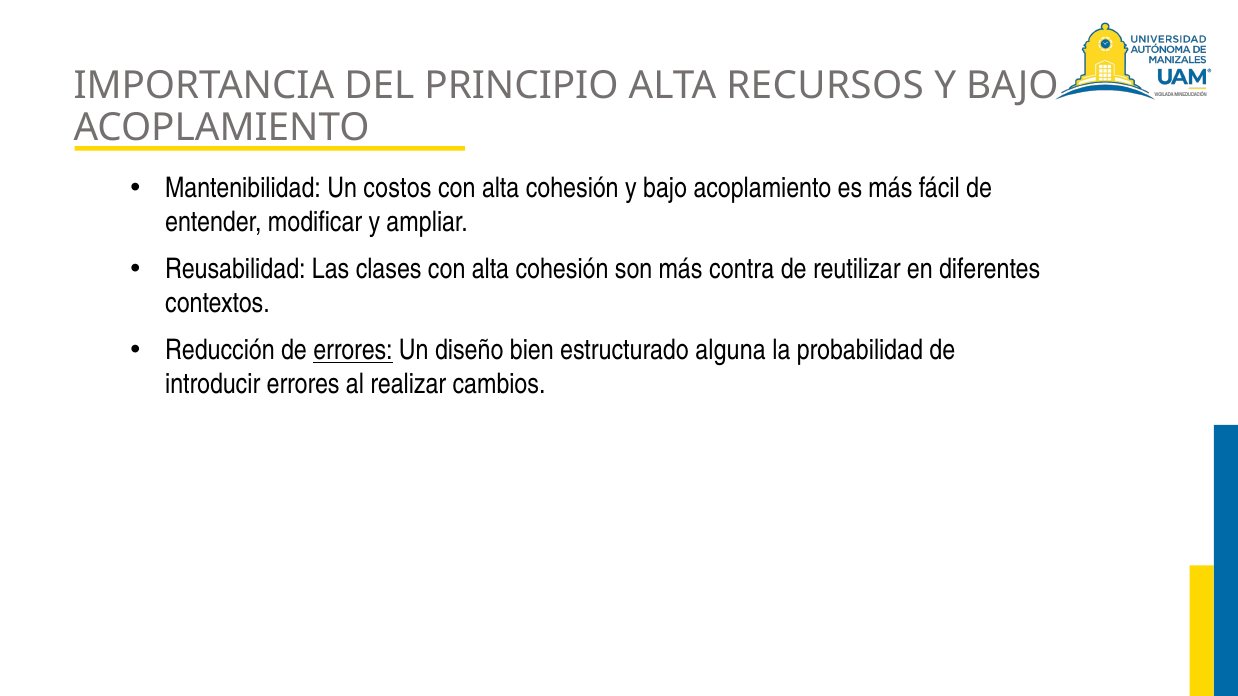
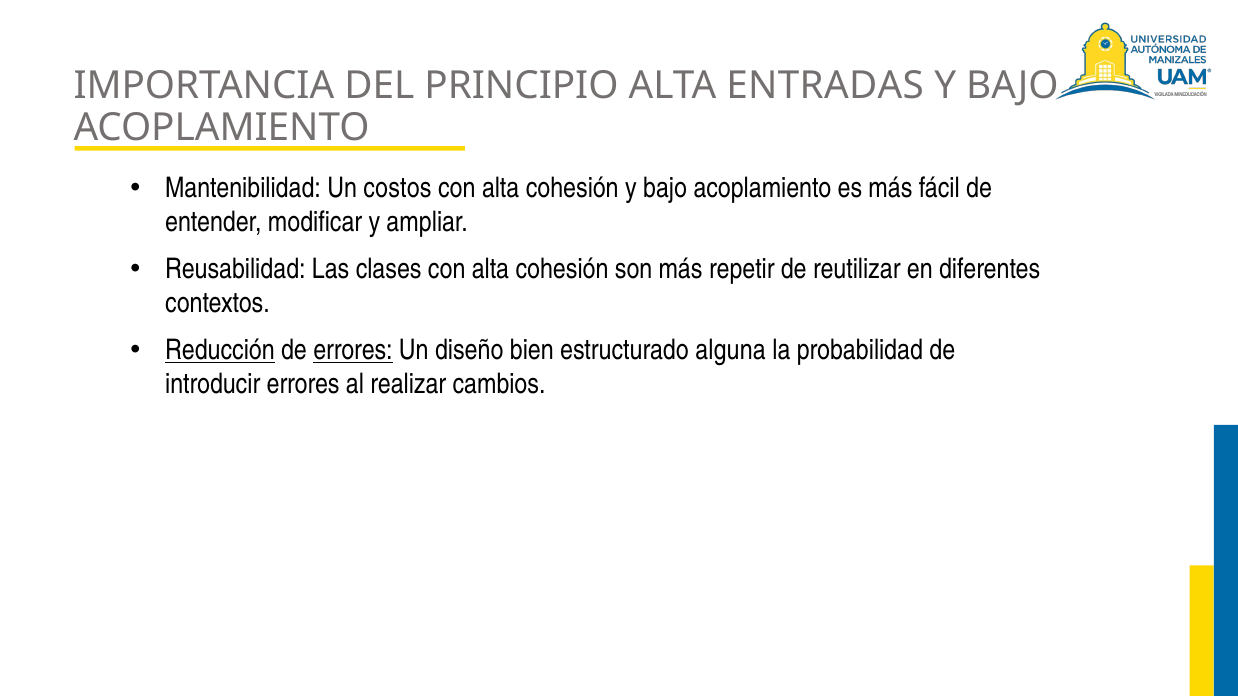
RECURSOS: RECURSOS -> ENTRADAS (825, 86)
contra: contra -> repetir (742, 270)
Reducción underline: none -> present (220, 350)
